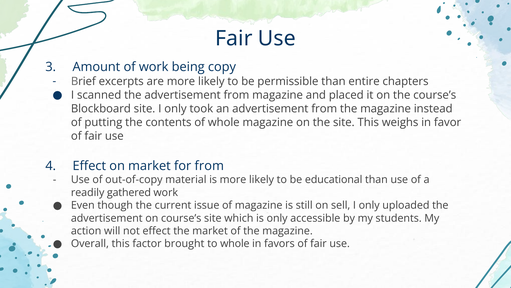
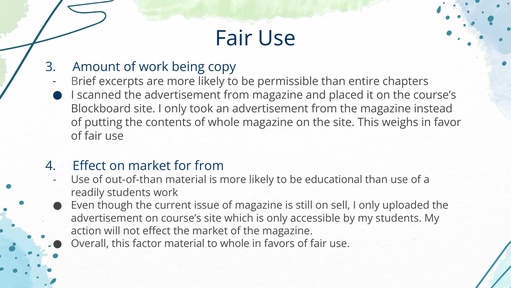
out-of-copy: out-of-copy -> out-of-than (134, 179)
readily gathered: gathered -> students (129, 192)
factor brought: brought -> material (184, 243)
